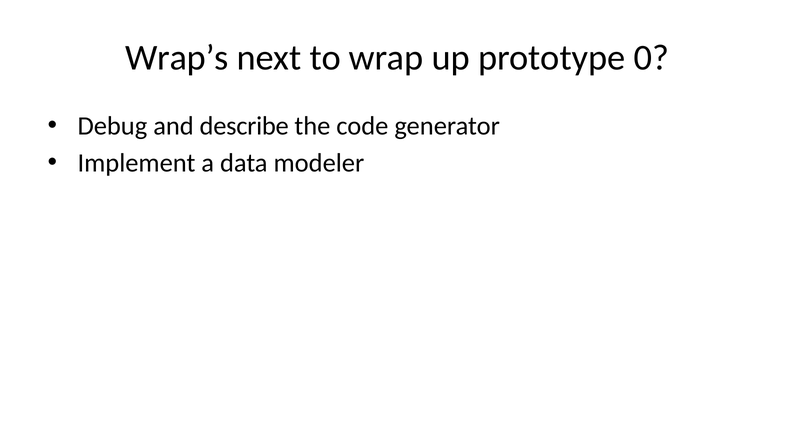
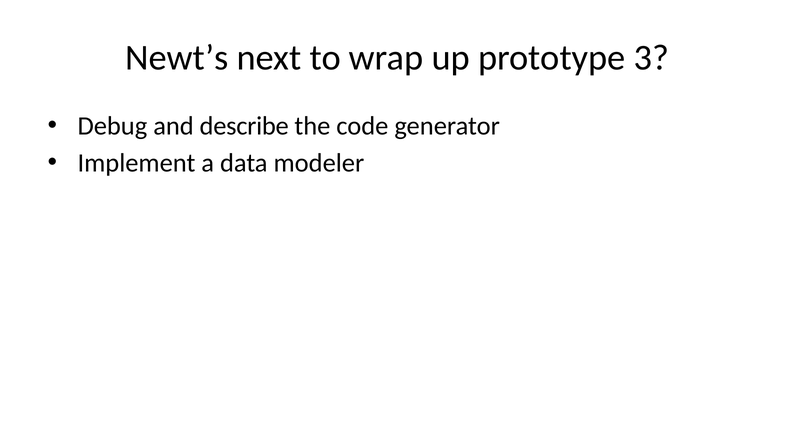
Wrap’s: Wrap’s -> Newt’s (177, 58)
0: 0 -> 3 (651, 58)
